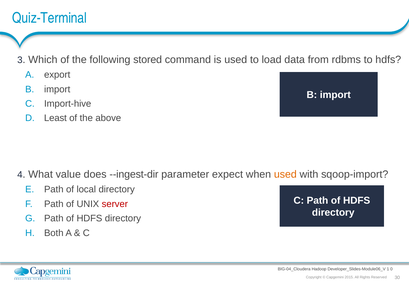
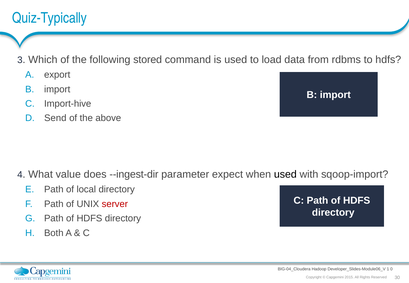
Quiz-Terminal: Quiz-Terminal -> Quiz-Typically (50, 18)
Least: Least -> Send (55, 118)
used colour: orange -> black (285, 175)
